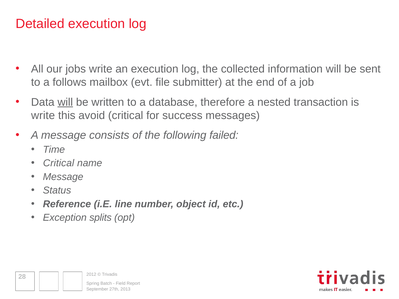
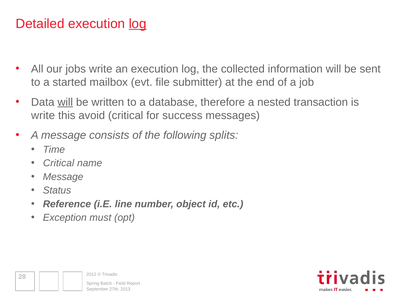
log underline: none -> present (138, 24)
follows: follows -> started (70, 82)
failed: failed -> splits (224, 135)
splits: splits -> must (100, 218)
